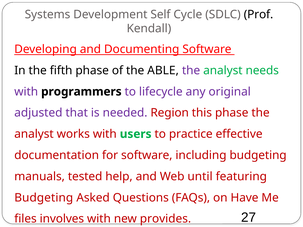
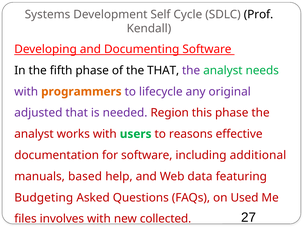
the ABLE: ABLE -> THAT (163, 71)
programmers colour: black -> orange (81, 92)
practice: practice -> reasons (191, 134)
including budgeting: budgeting -> additional (258, 155)
tested: tested -> based (85, 177)
until: until -> data (200, 177)
Have: Have -> Used (245, 198)
provides: provides -> collected (166, 219)
